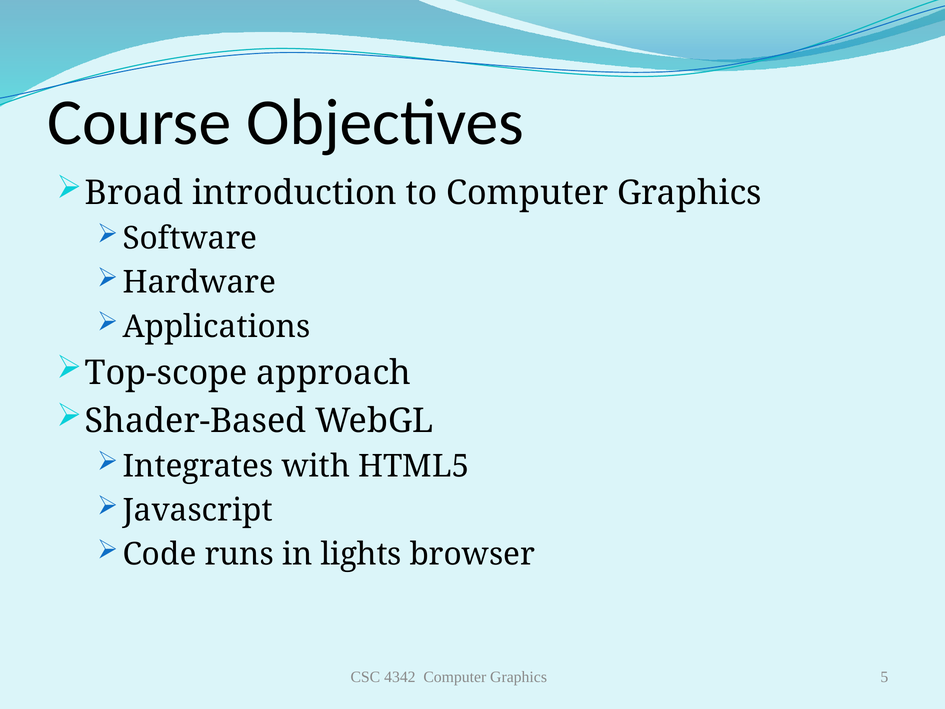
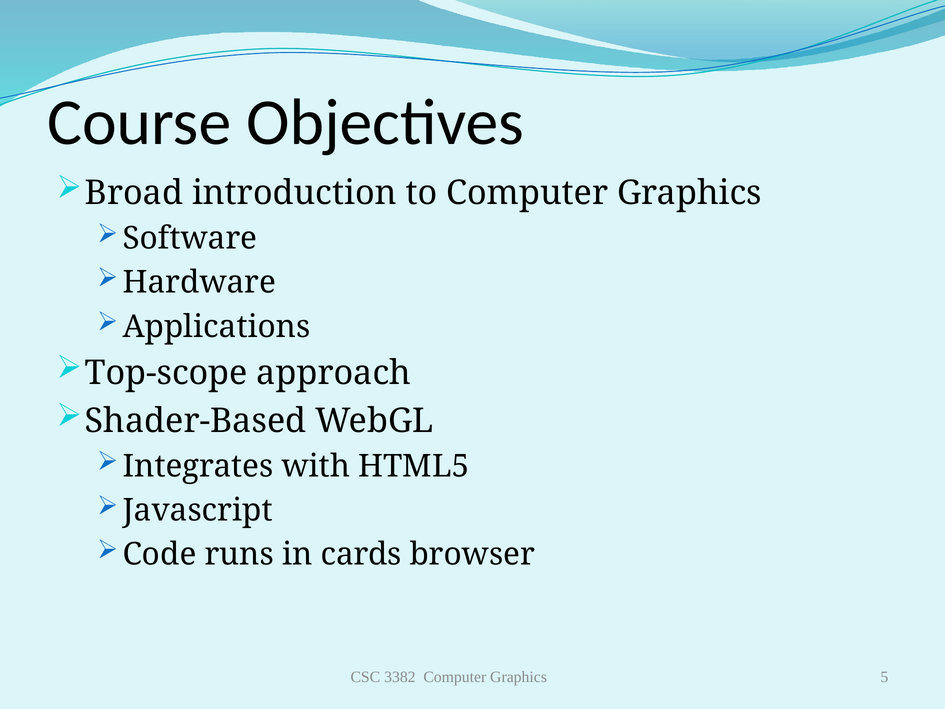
lights: lights -> cards (361, 554)
4342: 4342 -> 3382 (400, 677)
